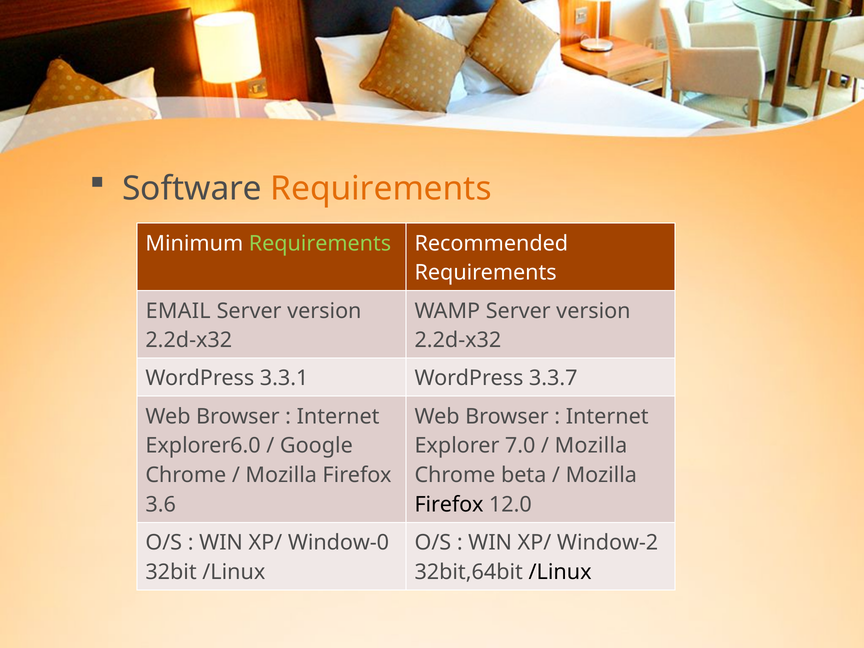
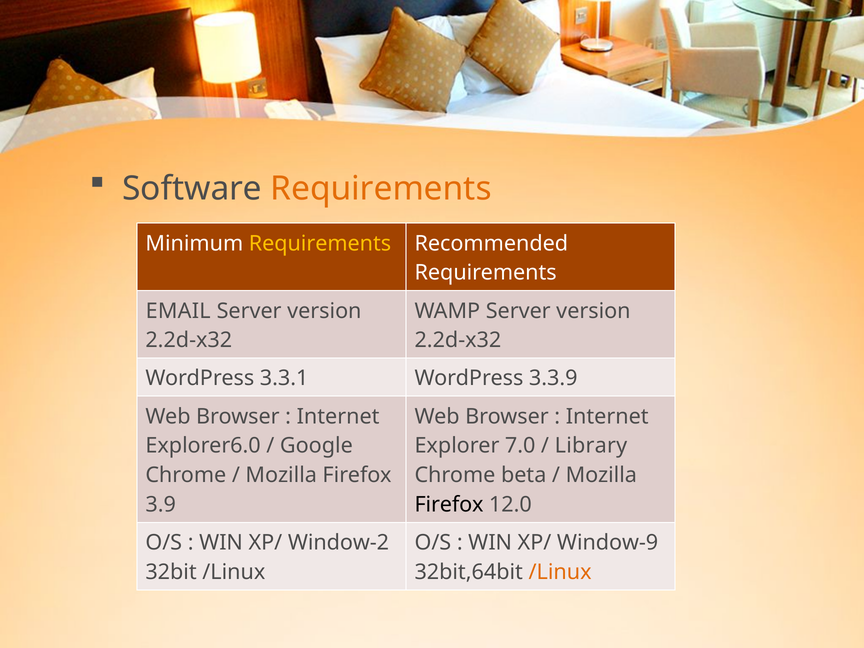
Requirements colour: light green -> yellow (320, 243)
3.3.7: 3.3.7 -> 3.3.9 (553, 378)
Mozilla: Mozilla -> Library (591, 446)
3.6: 3.6 -> 3.9 (161, 505)
Window-0: Window-0 -> Window-2 (338, 543)
Window-2: Window-2 -> Window-9 (608, 543)
/Linux colour: black -> orange (560, 572)
